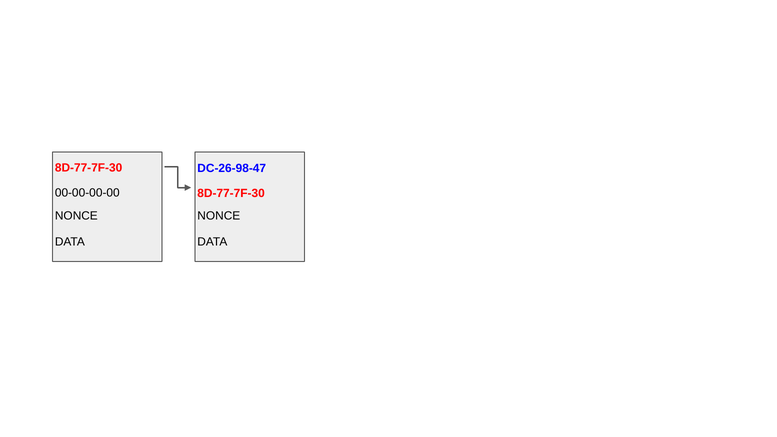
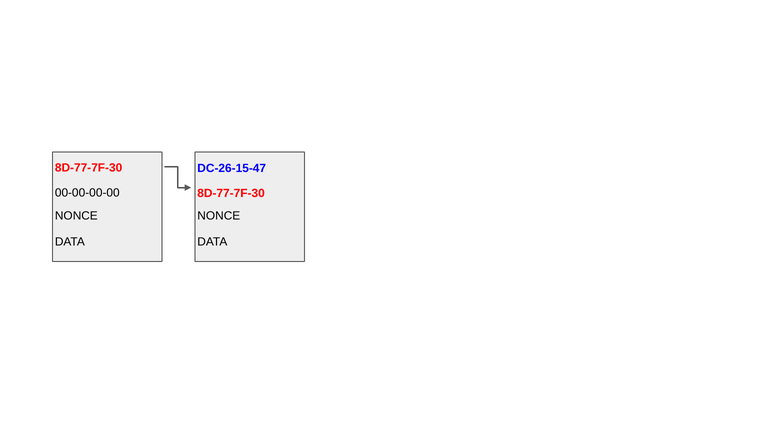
DC-26-98-47: DC-26-98-47 -> DC-26-15-47 (232, 168)
